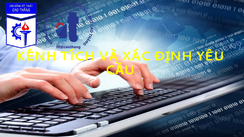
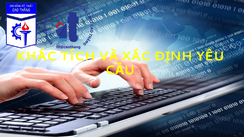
KÊNH: KÊNH -> KHÁC (36, 56)
